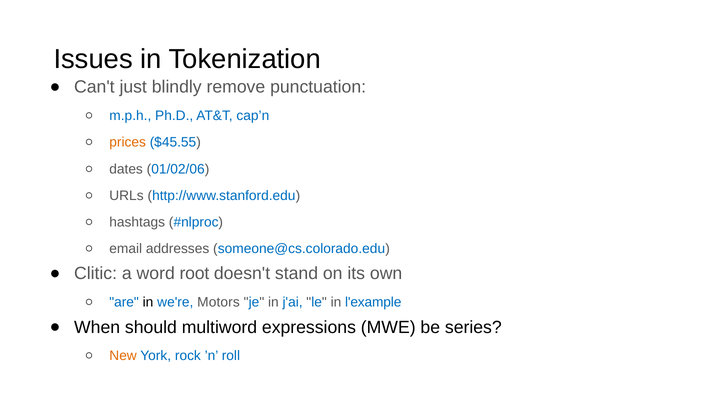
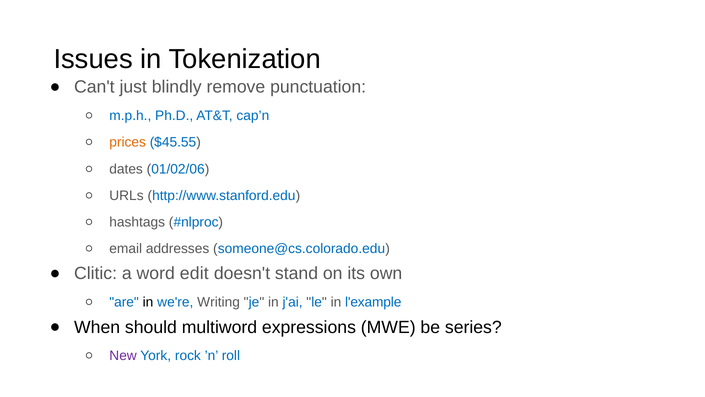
root: root -> edit (194, 273)
Motors: Motors -> Writing (219, 302)
New colour: orange -> purple (123, 356)
